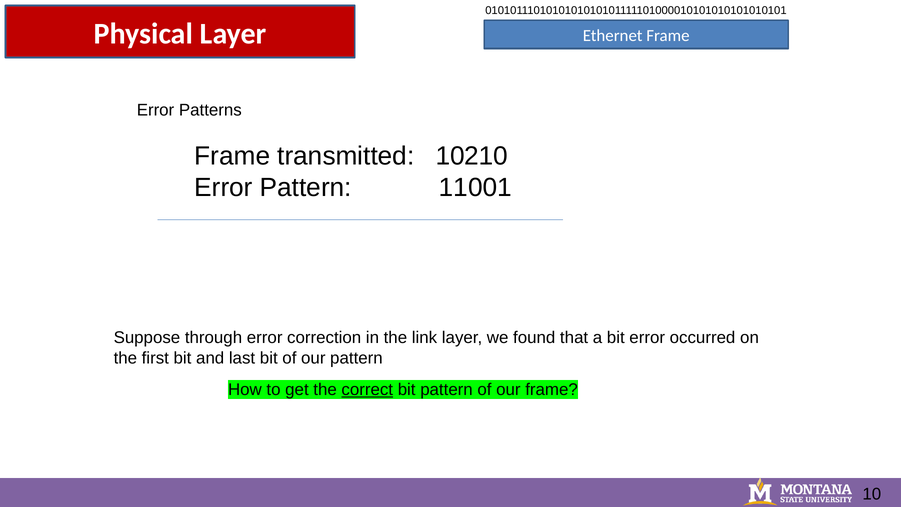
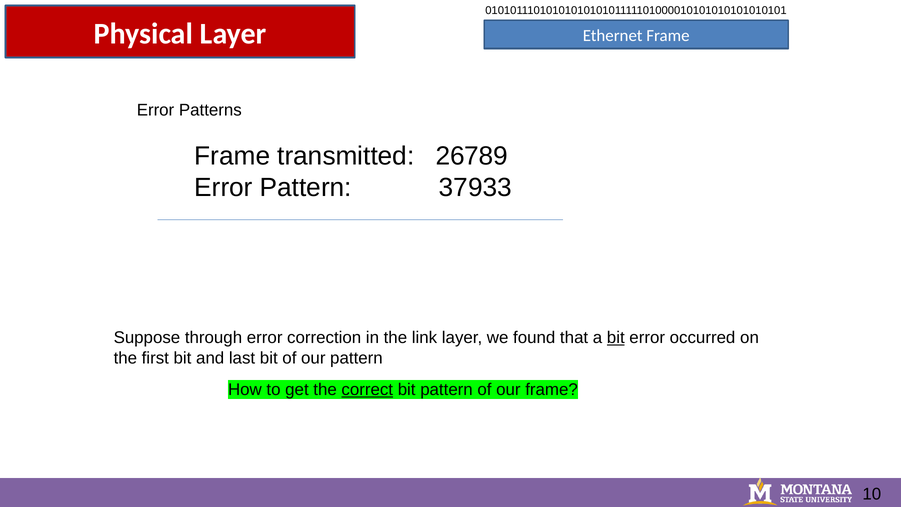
10210: 10210 -> 26789 (472, 156)
11001: 11001 -> 37933 (475, 188)
bit underline: none -> present (616, 338)
